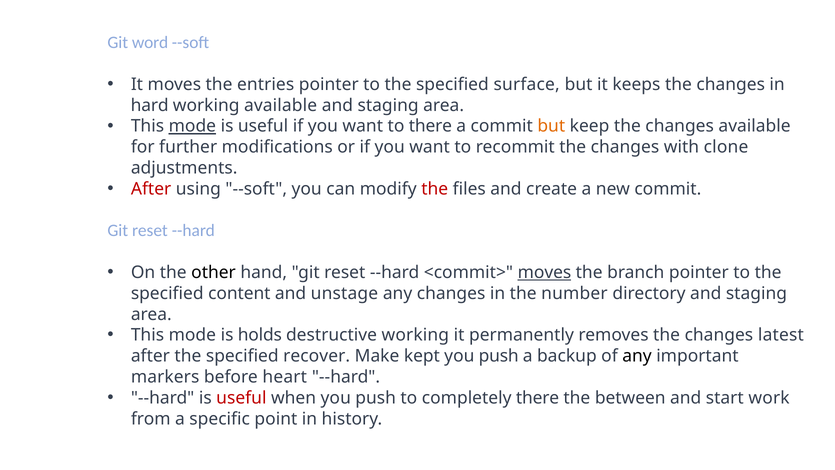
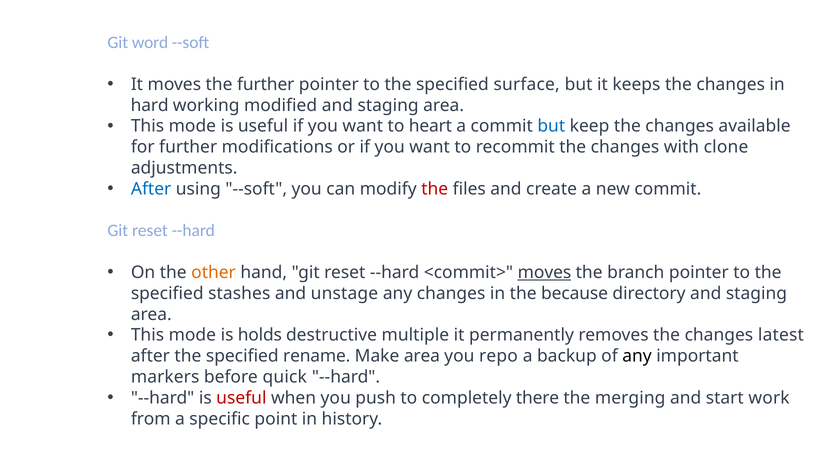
the entries: entries -> further (266, 84)
working available: available -> modified (281, 105)
mode underline: present -> none (192, 126)
to there: there -> heart (430, 126)
but colour: orange -> blue (551, 126)
After colour: red -> blue (151, 189)
other colour: black -> orange (214, 272)
content: content -> stashes (239, 293)
number: number -> because (575, 293)
destructive working: working -> multiple (415, 335)
recover: recover -> rename (317, 356)
Make kept: kept -> area (422, 356)
push: push -> repo (498, 356)
heart: heart -> quick (285, 377)
between: between -> merging (630, 398)
